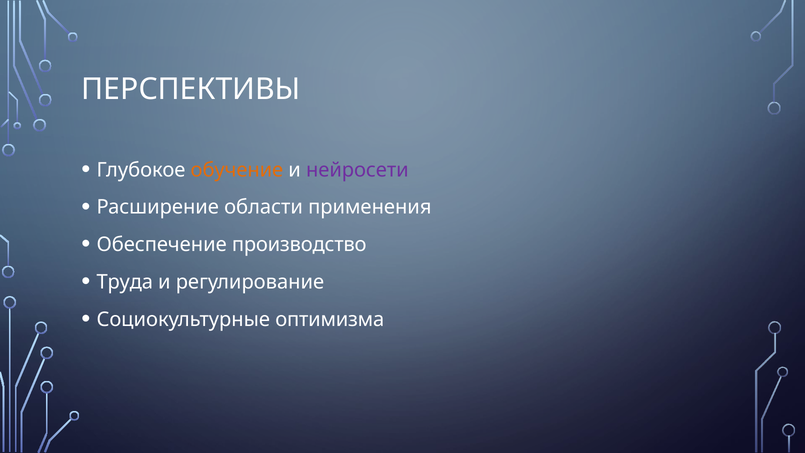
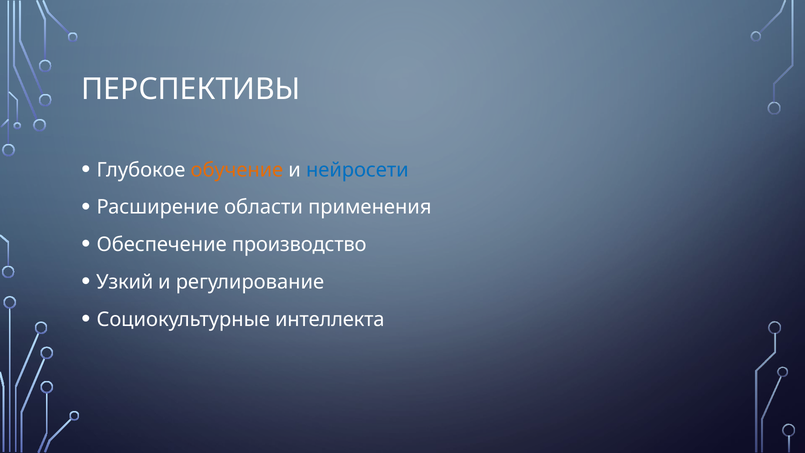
нейросети colour: purple -> blue (357, 170)
Труда: Труда -> Узкий (125, 282)
оптимизма: оптимизма -> интеллекта (330, 319)
